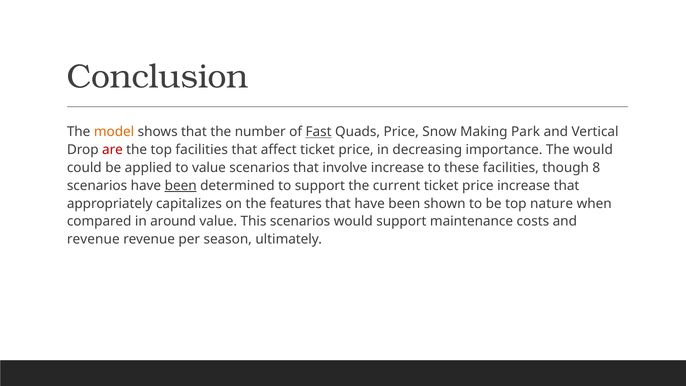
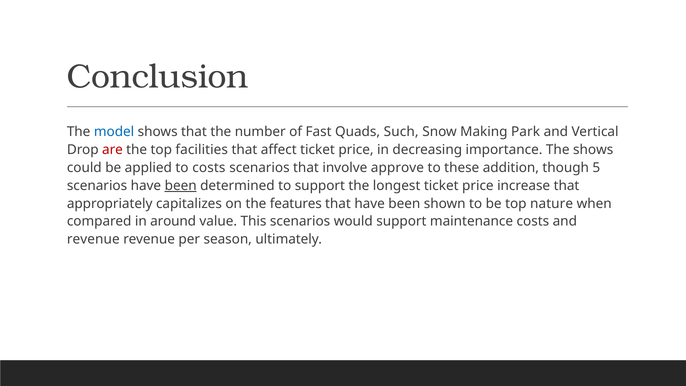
model colour: orange -> blue (114, 132)
Fast underline: present -> none (319, 132)
Quads Price: Price -> Such (401, 132)
The would: would -> shows (593, 150)
to value: value -> costs (209, 168)
involve increase: increase -> approve (397, 168)
these facilities: facilities -> addition (511, 168)
8: 8 -> 5 (596, 168)
current: current -> longest (397, 186)
